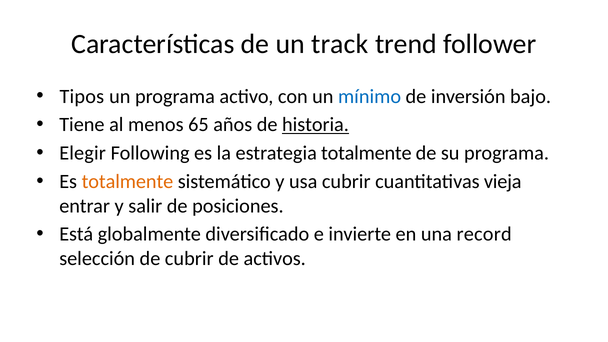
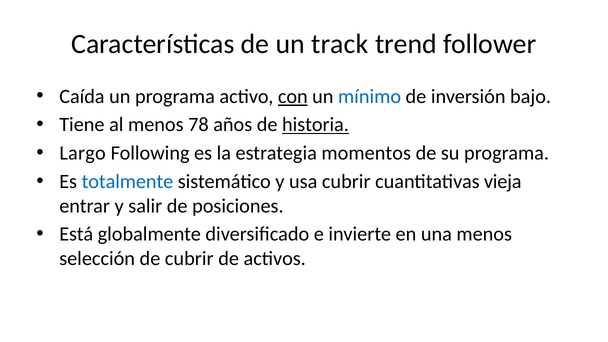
Tipos: Tipos -> Caída (82, 96)
con underline: none -> present (293, 96)
65: 65 -> 78 (198, 125)
Elegir: Elegir -> Largo (83, 153)
estrategia totalmente: totalmente -> momentos (366, 153)
totalmente colour: orange -> blue (127, 182)
una record: record -> menos (484, 234)
